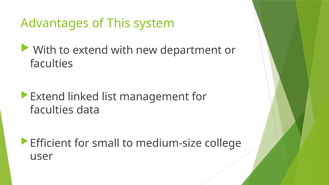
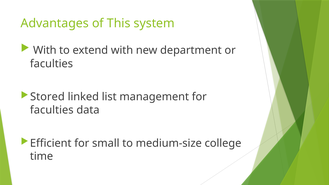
Extend: Extend -> Stored (47, 97)
user: user -> time (42, 156)
